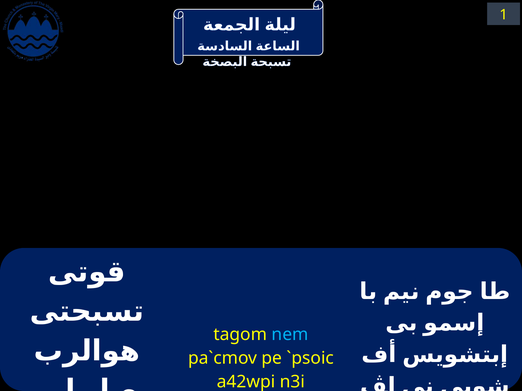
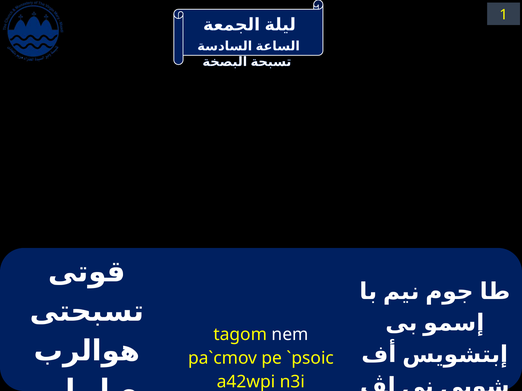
nem colour: light blue -> white (290, 335)
